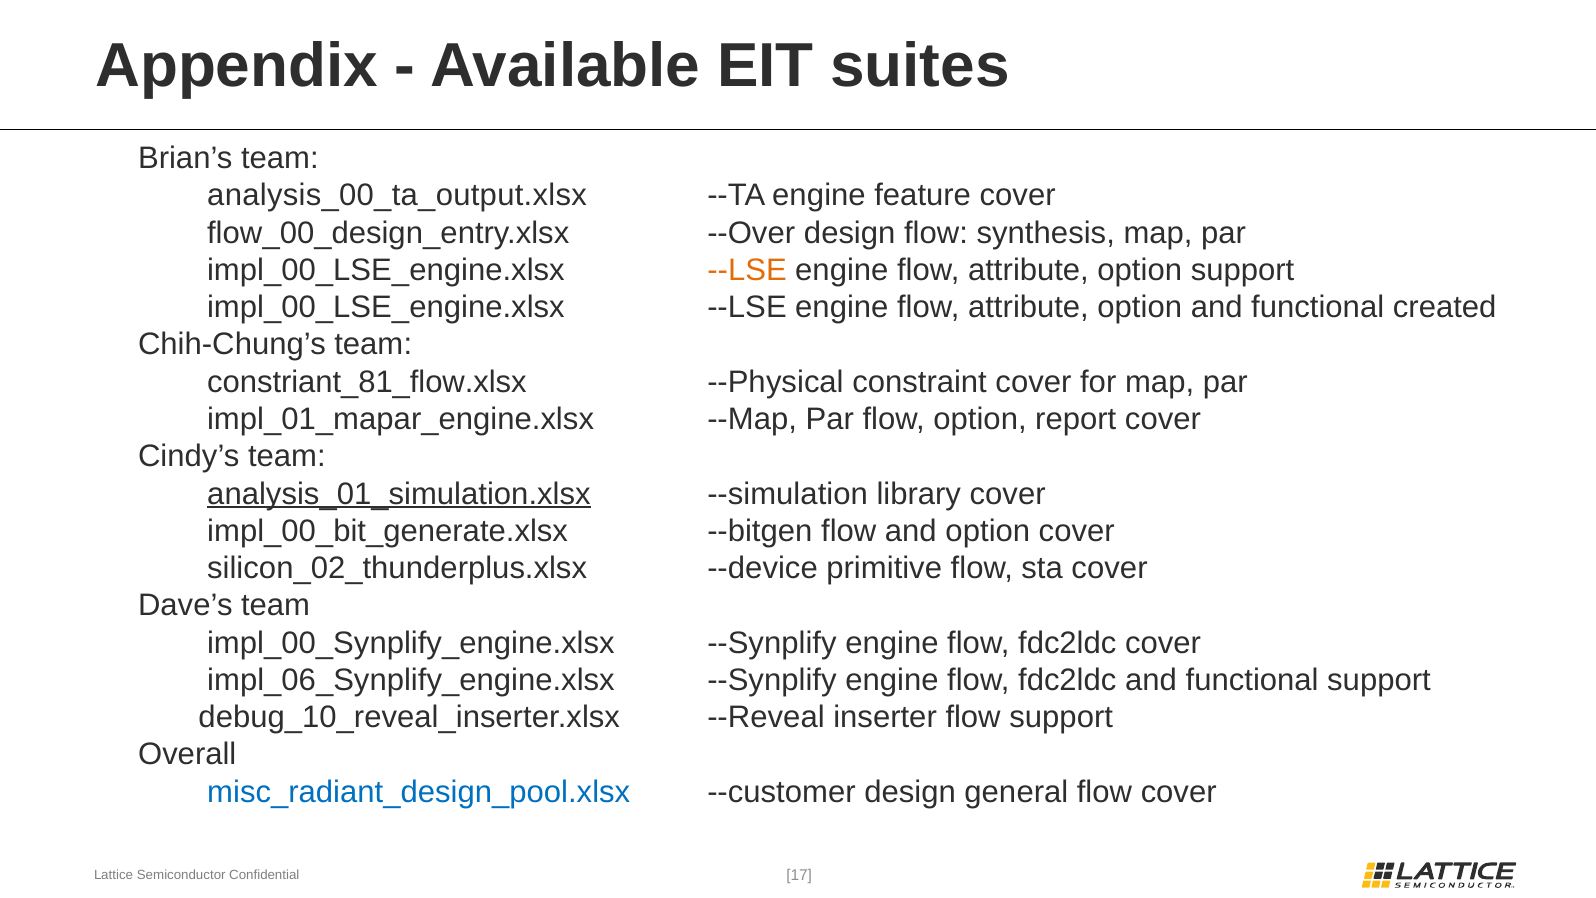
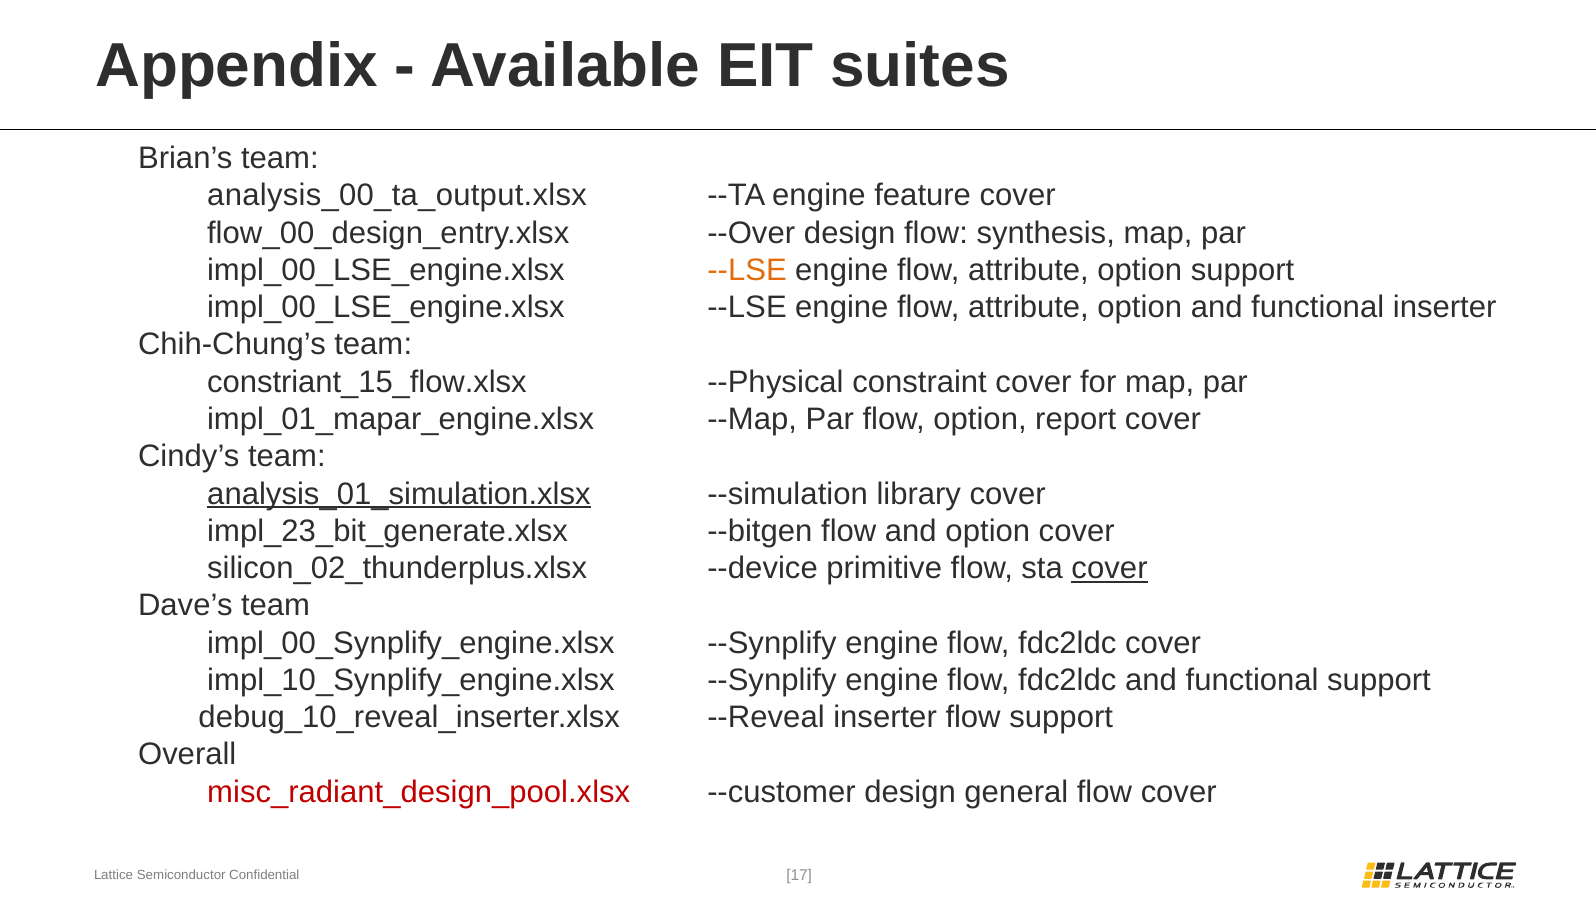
functional created: created -> inserter (1445, 307)
constriant_81_flow.xlsx: constriant_81_flow.xlsx -> constriant_15_flow.xlsx (367, 382)
impl_00_bit_generate.xlsx: impl_00_bit_generate.xlsx -> impl_23_bit_generate.xlsx (388, 531)
cover underline: none -> present (1110, 568)
impl_06_Synplify_engine.xlsx: impl_06_Synplify_engine.xlsx -> impl_10_Synplify_engine.xlsx (411, 680)
misc_radiant_design_pool.xlsx colour: blue -> red (419, 792)
